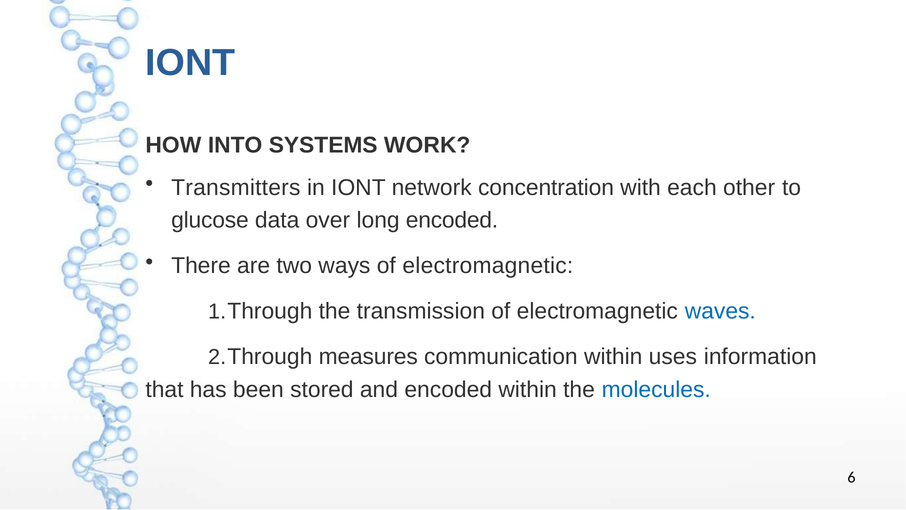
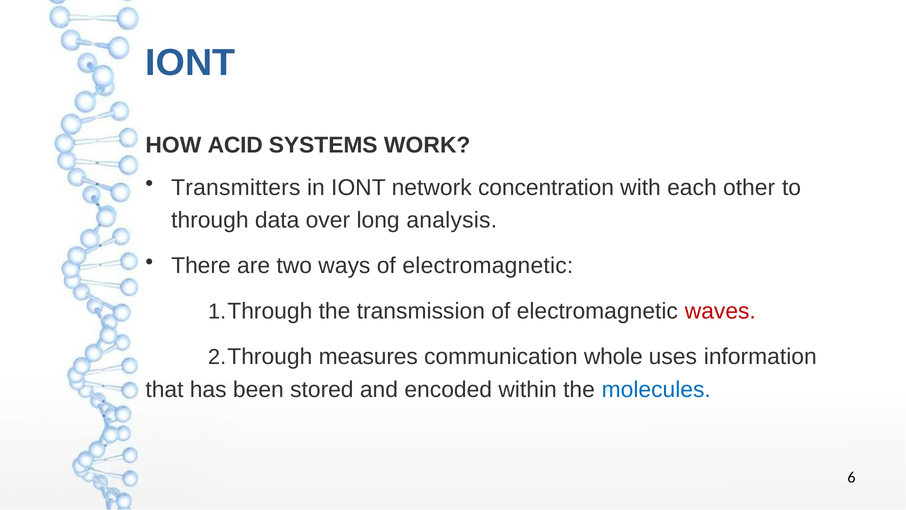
INTO: INTO -> ACID (235, 145)
glucose: glucose -> through (210, 220)
long encoded: encoded -> analysis (452, 220)
waves colour: blue -> red (720, 311)
communication within: within -> whole (613, 357)
